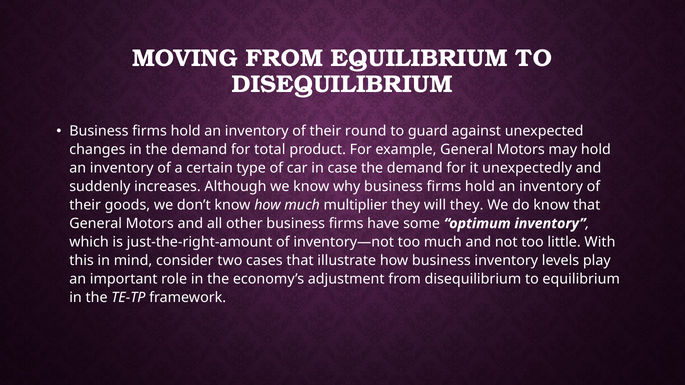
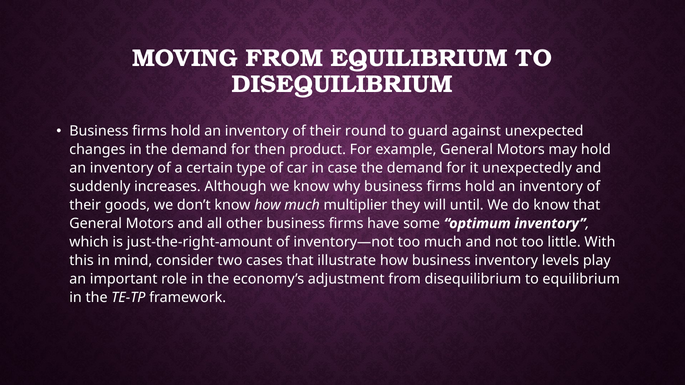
total: total -> then (270, 150)
will they: they -> until (467, 205)
